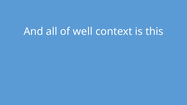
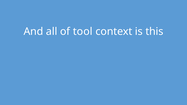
well: well -> tool (83, 32)
